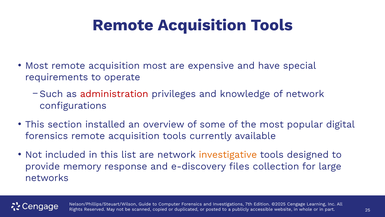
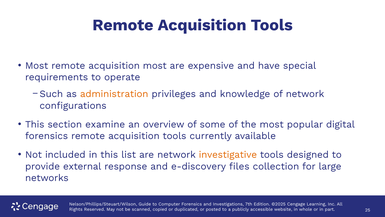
administration colour: red -> orange (114, 94)
installed: installed -> examine (105, 124)
memory: memory -> external (82, 166)
